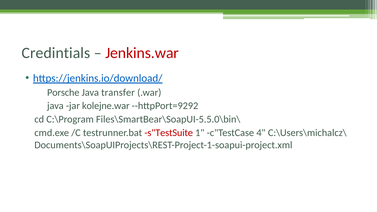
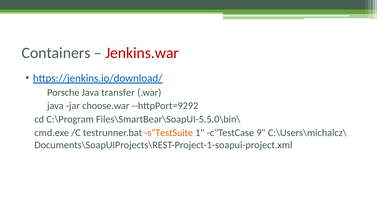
Credintials: Credintials -> Containers (56, 53)
kolejne.war: kolejne.war -> choose.war (106, 106)
s"TestSuite colour: red -> orange (169, 133)
4: 4 -> 9 (261, 133)
